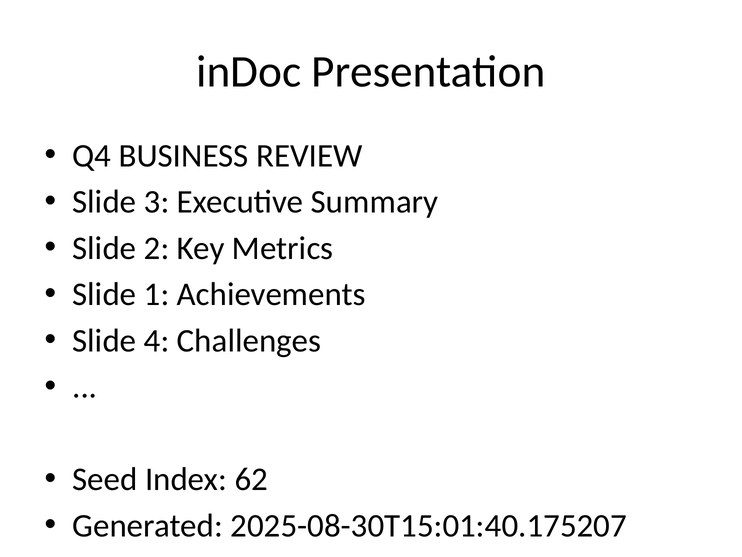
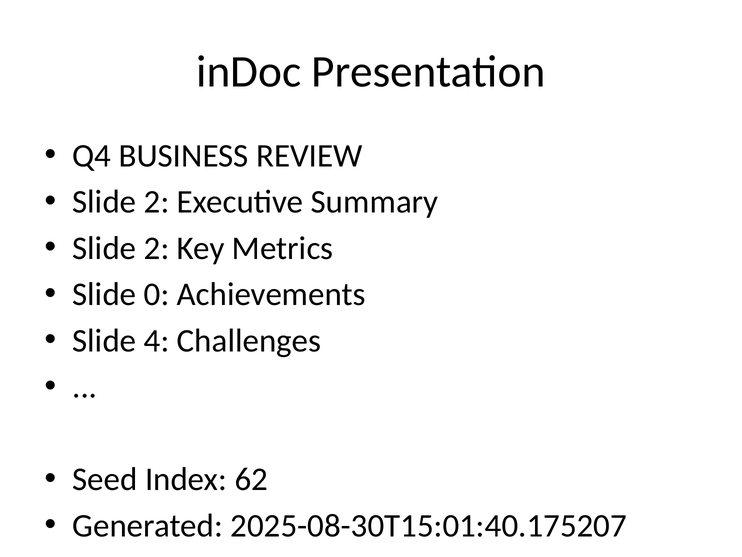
3: 3 -> 2 (157, 202)
1: 1 -> 0 (157, 294)
